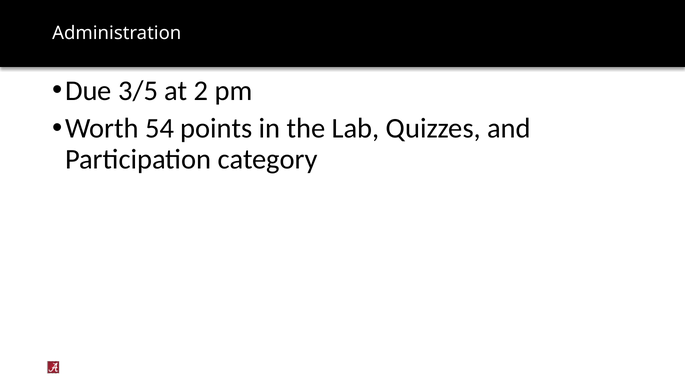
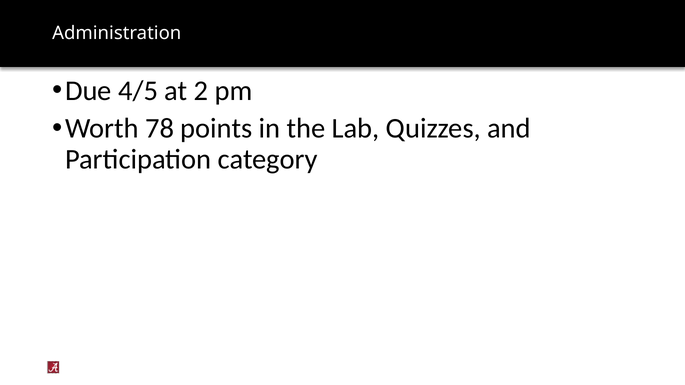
3/5: 3/5 -> 4/5 (138, 91)
54: 54 -> 78 (160, 129)
